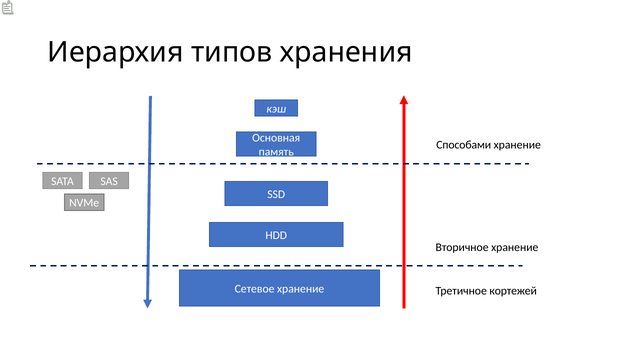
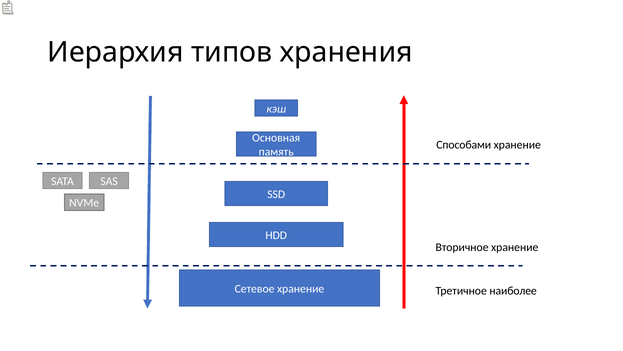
кортежей: кортежей -> наиболее (513, 290)
